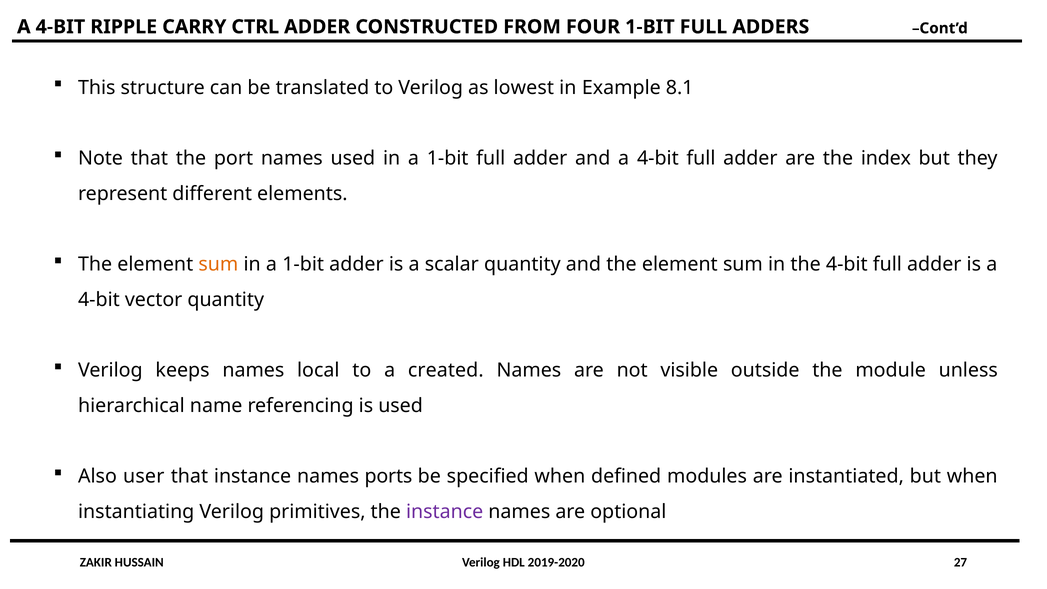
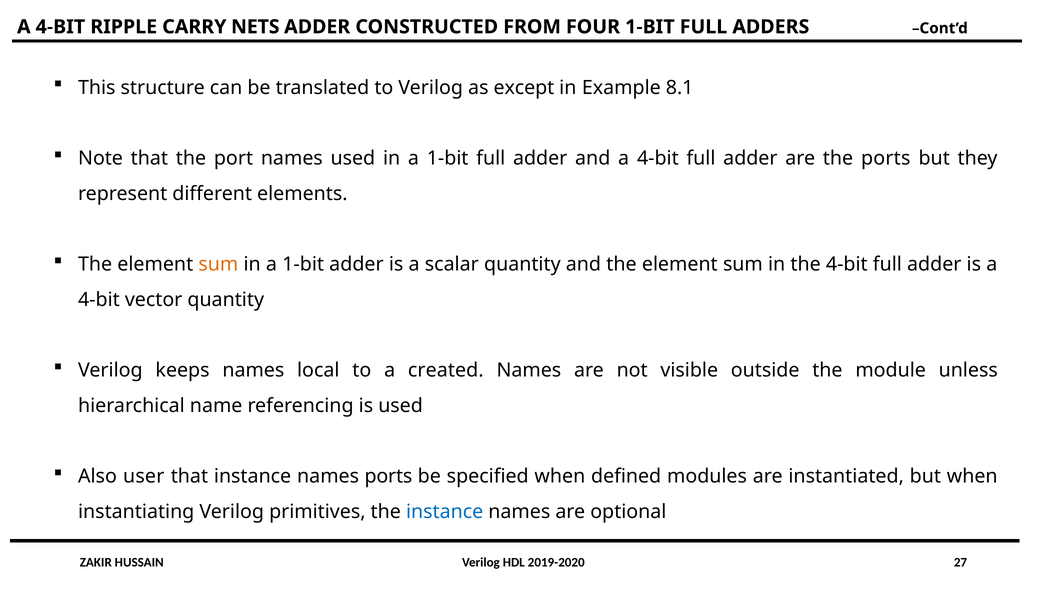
CTRL: CTRL -> NETS (255, 27)
lowest: lowest -> except (524, 88)
the index: index -> ports (886, 158)
instance colour: purple -> blue (445, 512)
